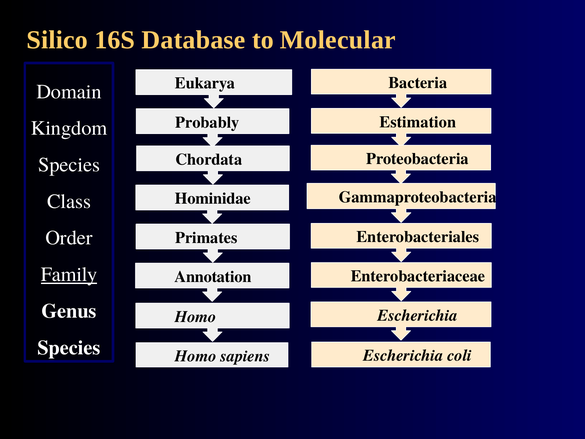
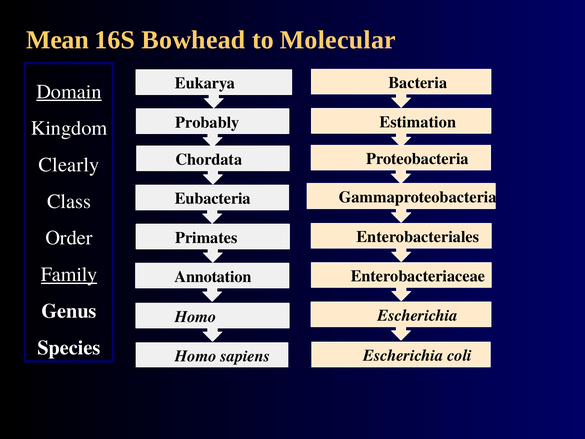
Silico: Silico -> Mean (57, 40)
Database: Database -> Bowhead (193, 40)
Domain underline: none -> present (69, 92)
Species: Species -> Clearly (69, 165)
Hominidae: Hominidae -> Eubacteria (213, 199)
